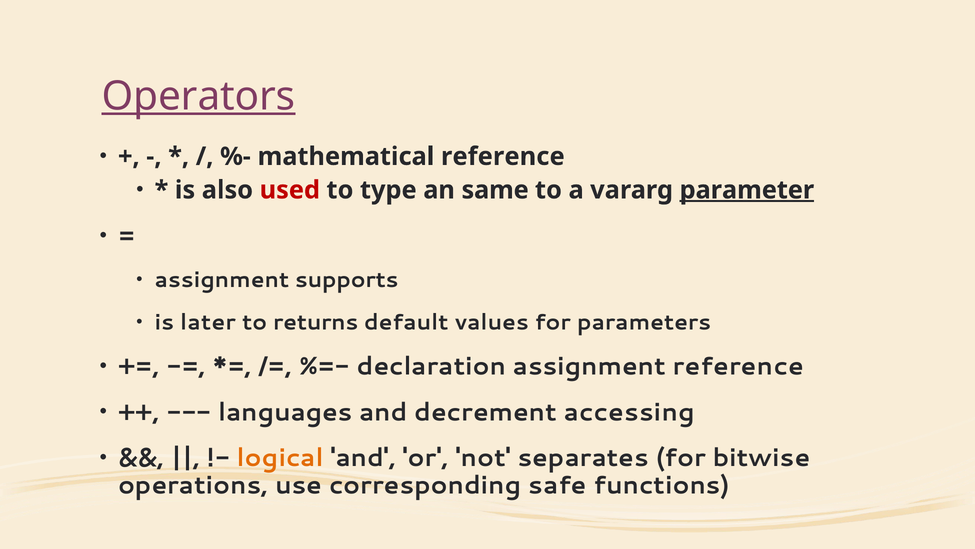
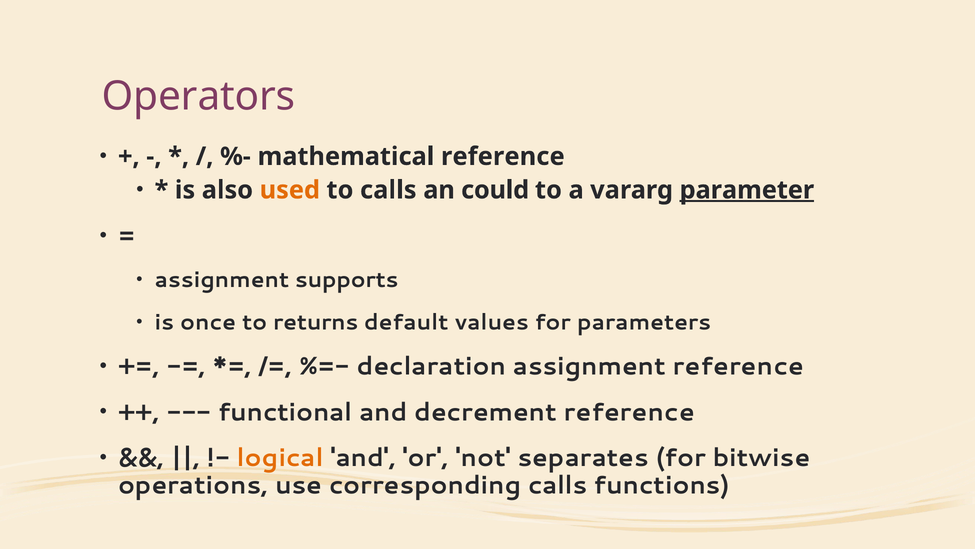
Operators underline: present -> none (199, 96)
used colour: red -> orange (290, 190)
to type: type -> calls (388, 190)
same: same -> could (495, 190)
later: later -> once (208, 322)
languages: languages -> functional (285, 412)
decrement accessing: accessing -> reference (629, 412)
corresponding safe: safe -> calls (558, 485)
